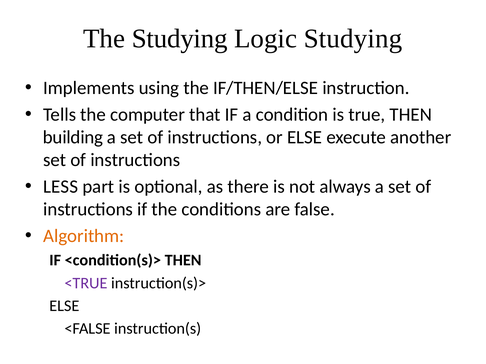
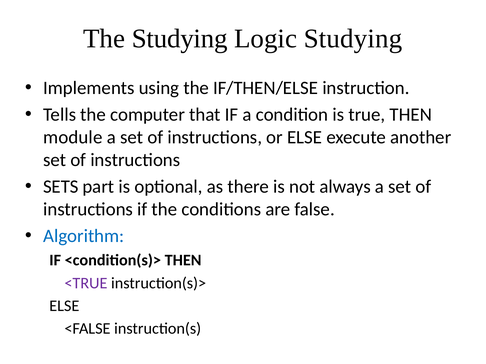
building: building -> module (73, 137)
LESS: LESS -> SETS (61, 187)
Algorithm colour: orange -> blue (84, 236)
